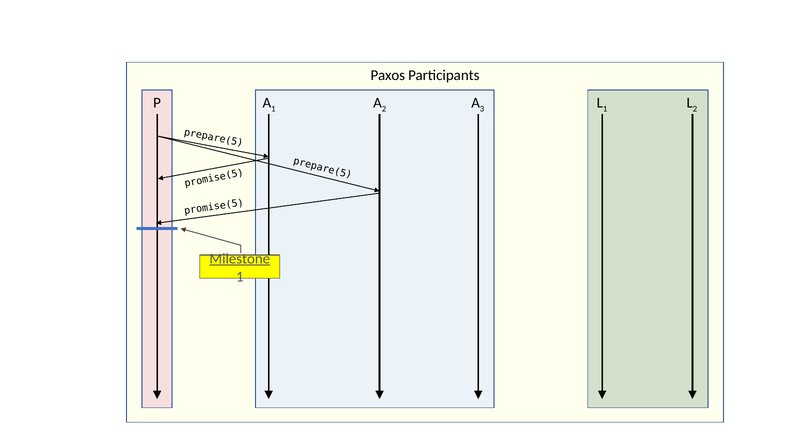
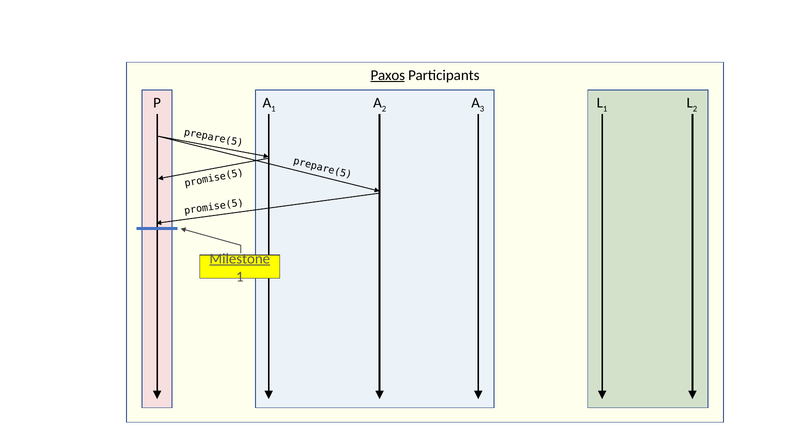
Paxos underline: none -> present (388, 75)
